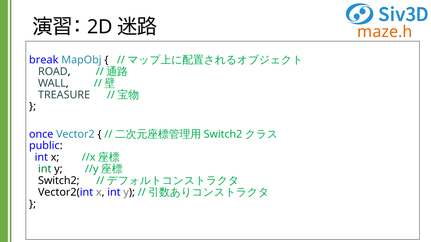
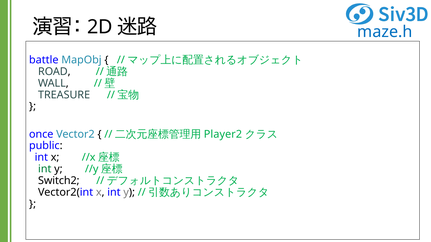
maze.h colour: orange -> blue (385, 32)
break: break -> battle (44, 60)
Switch2: Switch2 -> Player2 (223, 134)
